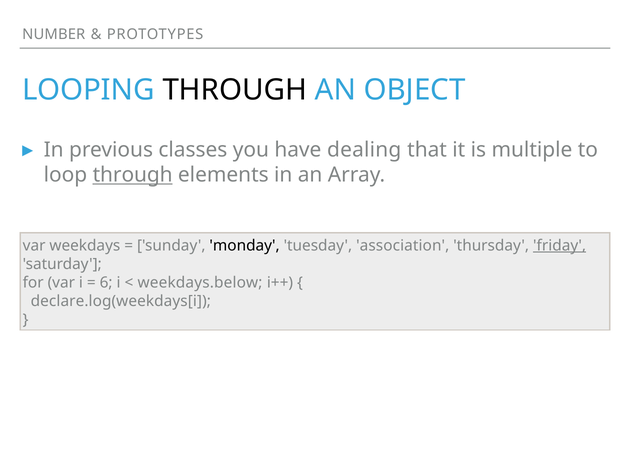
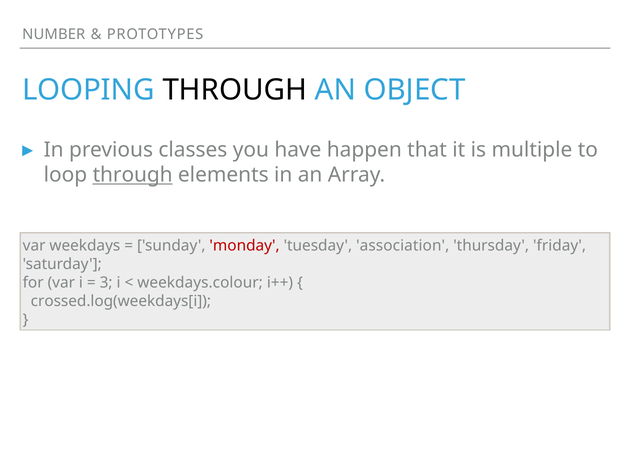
dealing: dealing -> happen (364, 150)
monday colour: black -> red (245, 245)
friday underline: present -> none (560, 245)
6: 6 -> 3 (106, 282)
weekdays.below: weekdays.below -> weekdays.colour (200, 282)
declare.log(weekdays[i: declare.log(weekdays[i -> crossed.log(weekdays[i (121, 301)
